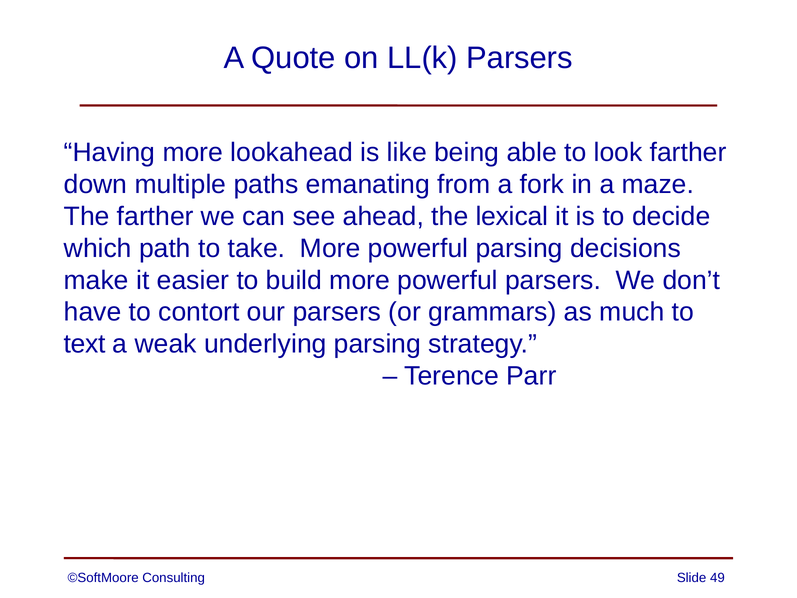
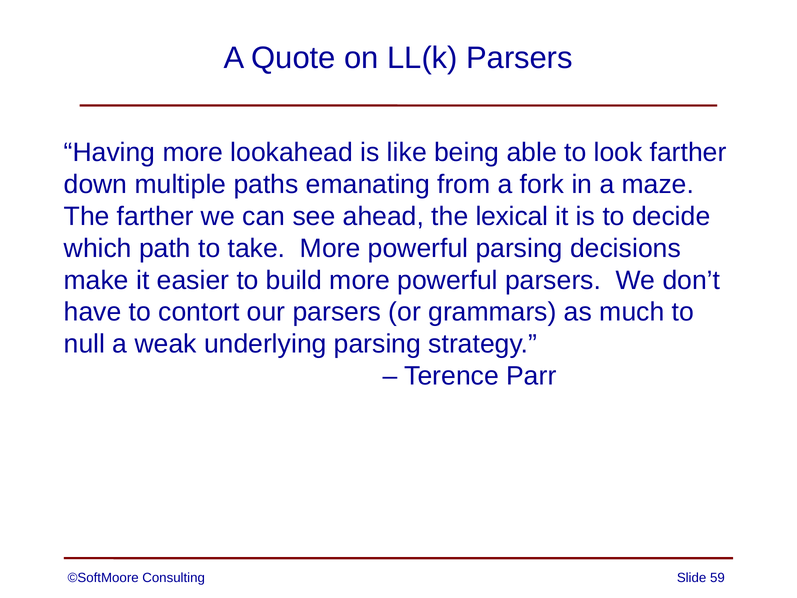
text: text -> null (85, 344)
49: 49 -> 59 (717, 577)
